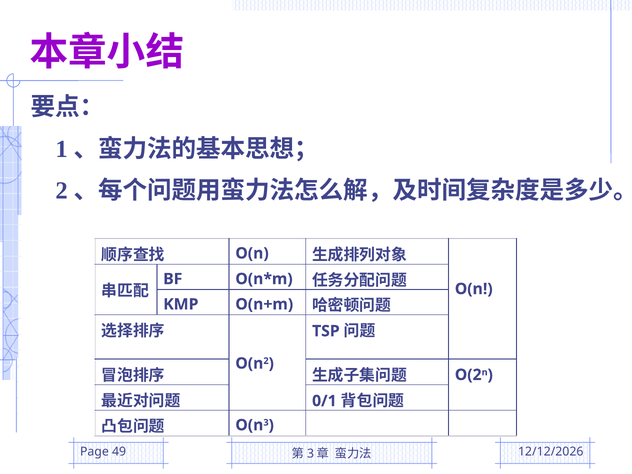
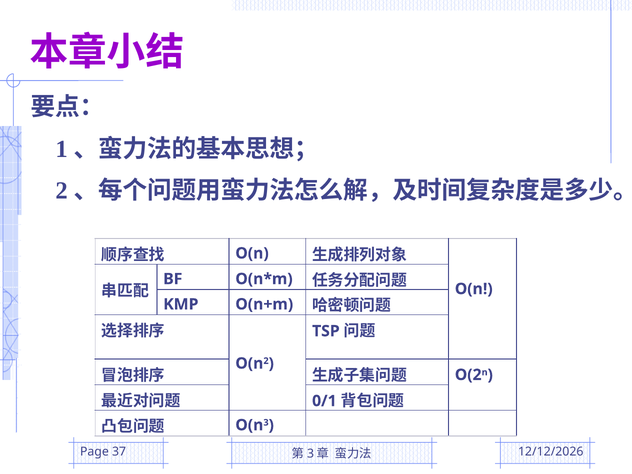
49: 49 -> 37 (119, 452)
